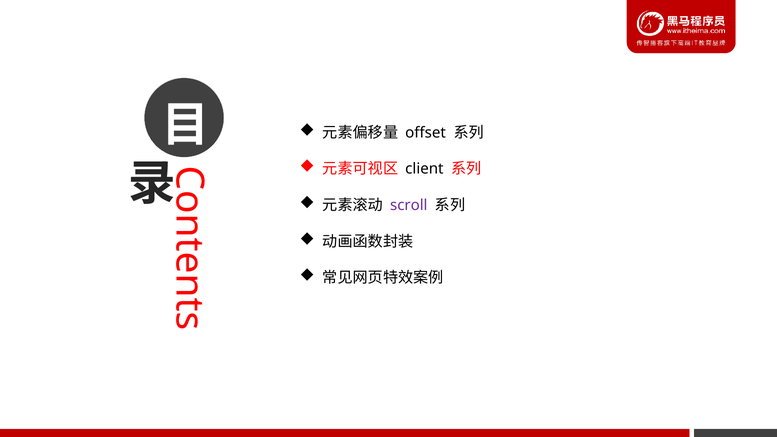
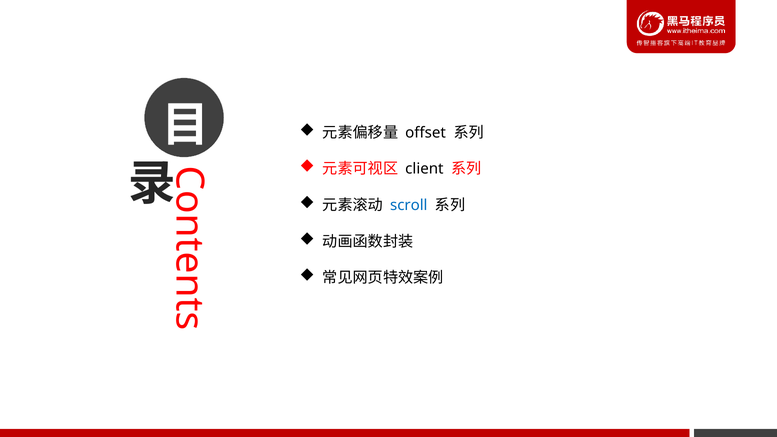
scroll colour: purple -> blue (409, 205)
